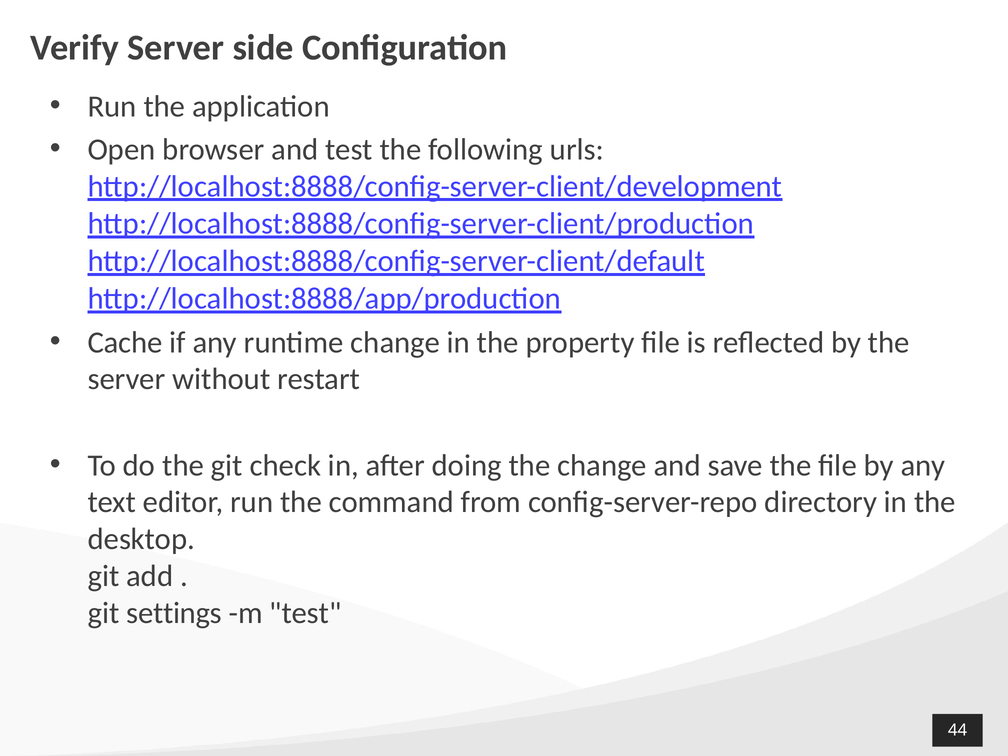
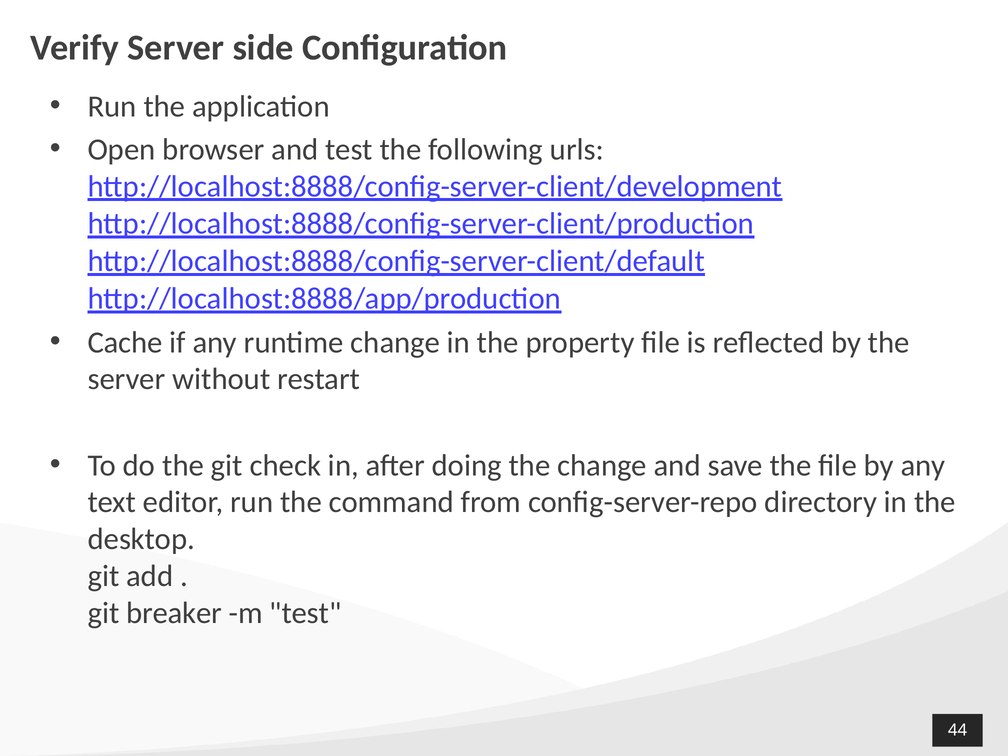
settings: settings -> breaker (174, 613)
